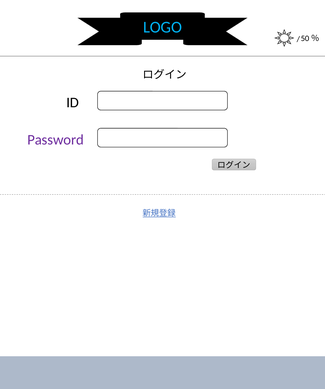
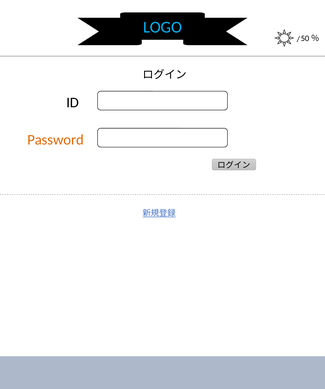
Password colour: purple -> orange (56, 140)
